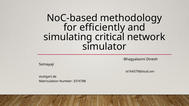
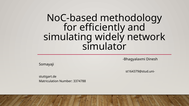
critical: critical -> widely (110, 37)
